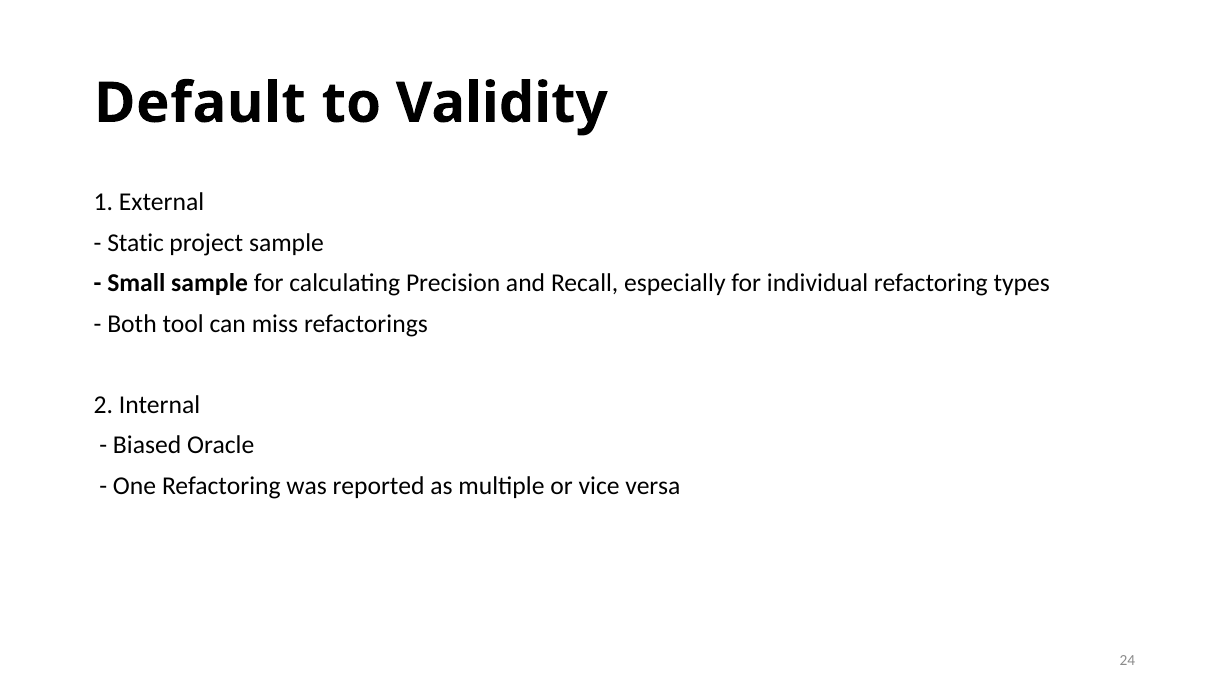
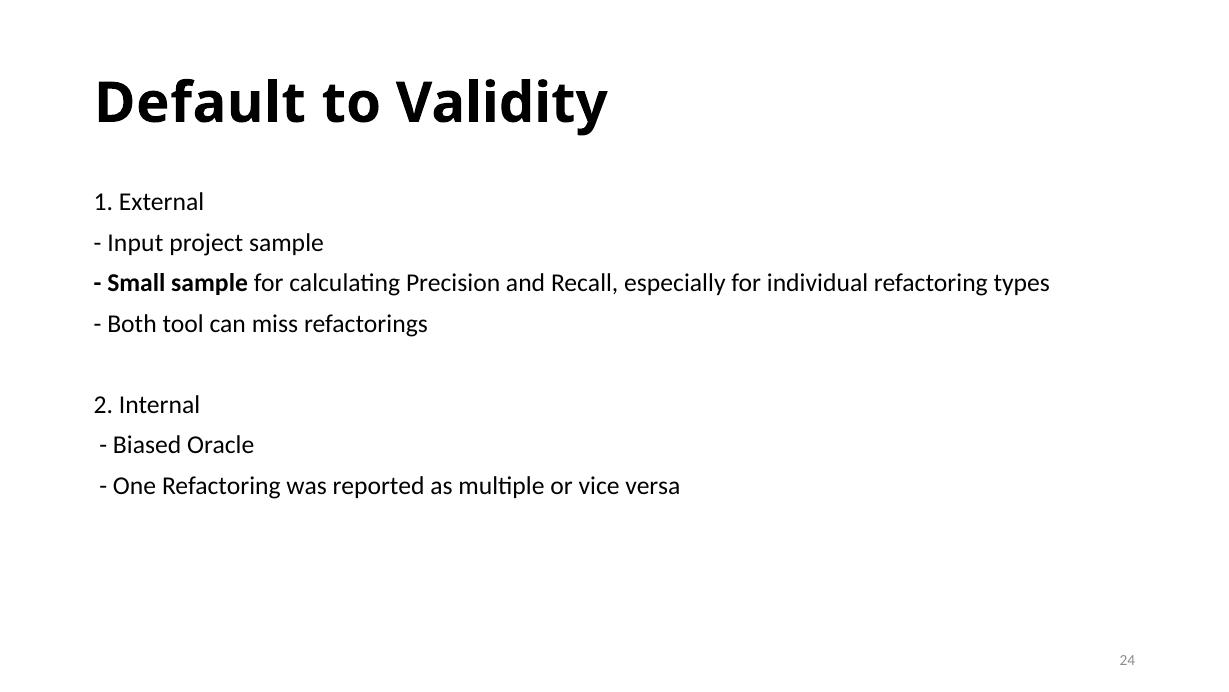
Static: Static -> Input (135, 243)
